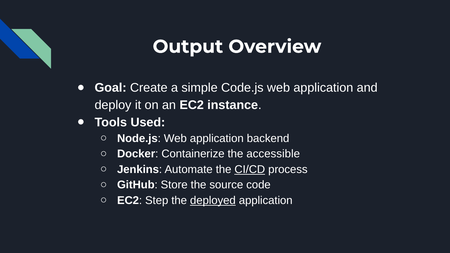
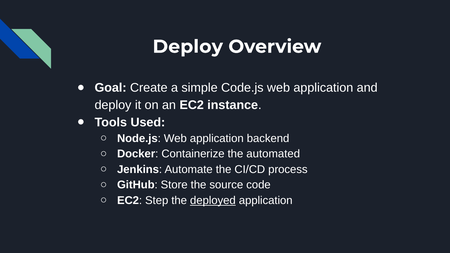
Output: Output -> Deploy (188, 47)
accessible: accessible -> automated (273, 154)
CI/CD underline: present -> none (250, 170)
